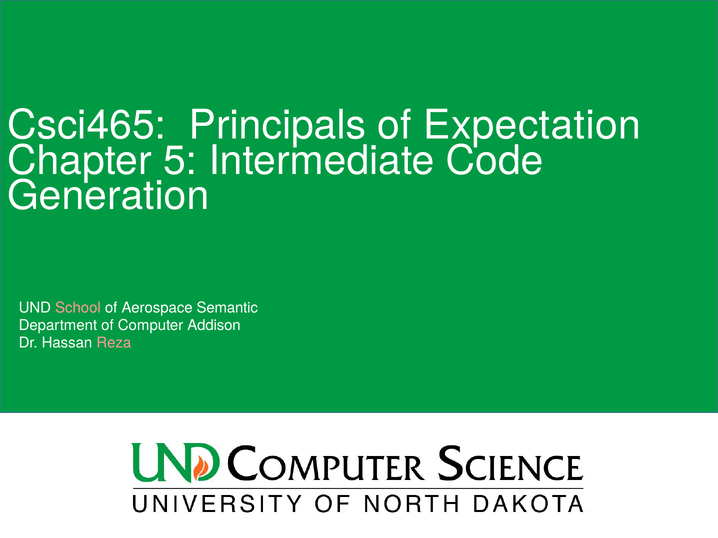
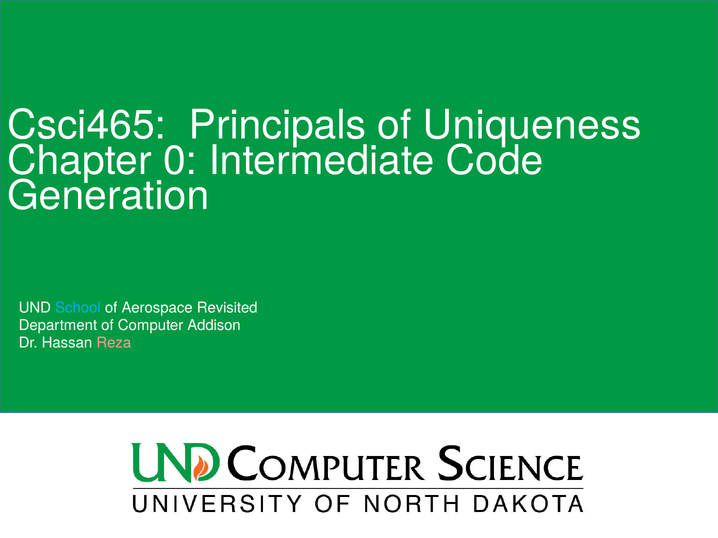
Expectation: Expectation -> Uniqueness (532, 125)
Chapter 5: 5 -> 0 (180, 161)
School colour: pink -> light blue (78, 308)
Semantic: Semantic -> Revisited (227, 308)
